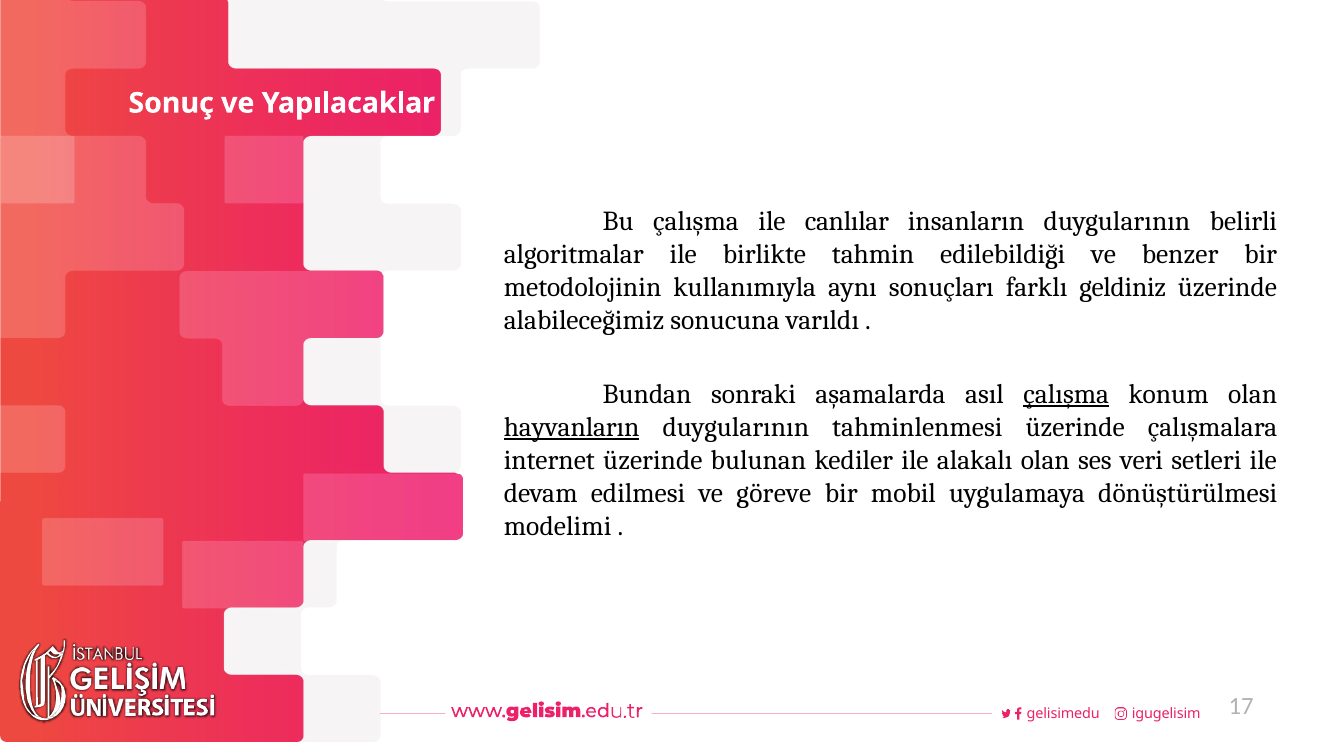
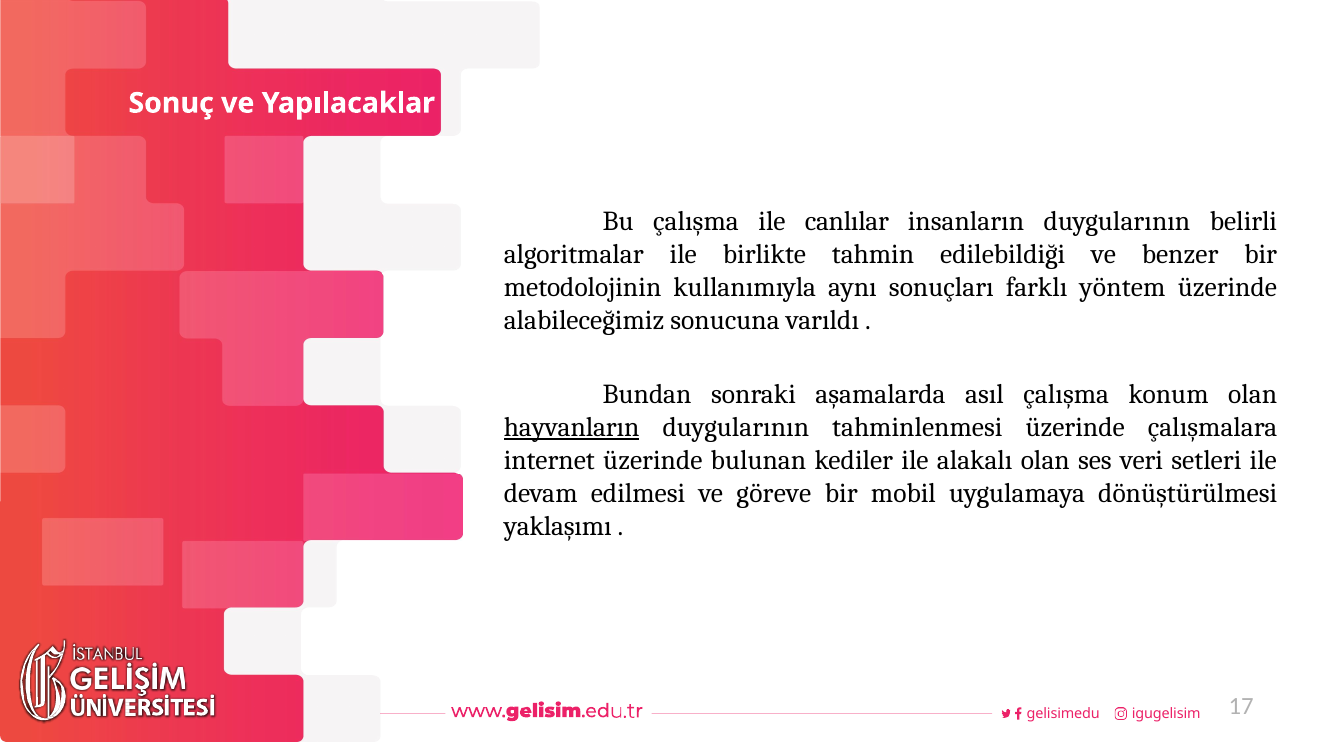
geldiniz: geldiniz -> yöntem (1123, 288)
çalışma underline: present -> none (1066, 394)
modelimi: modelimi -> yaklaşımı (558, 526)
